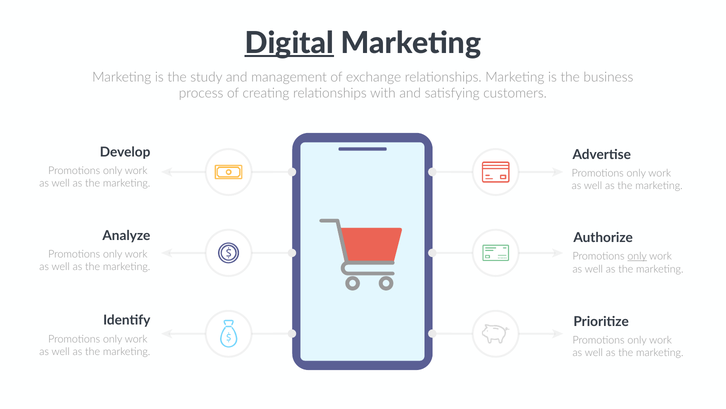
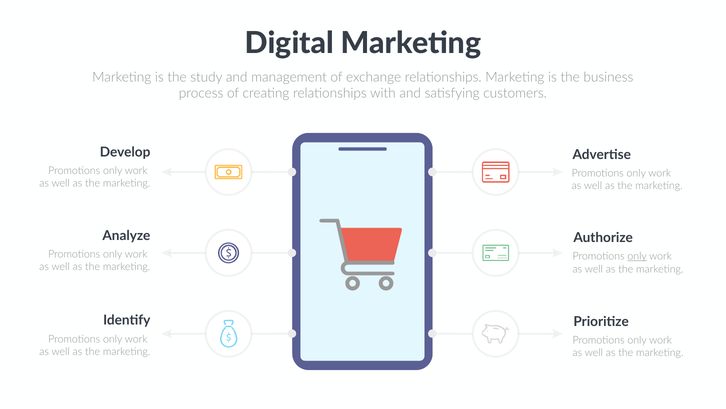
Digital underline: present -> none (289, 43)
